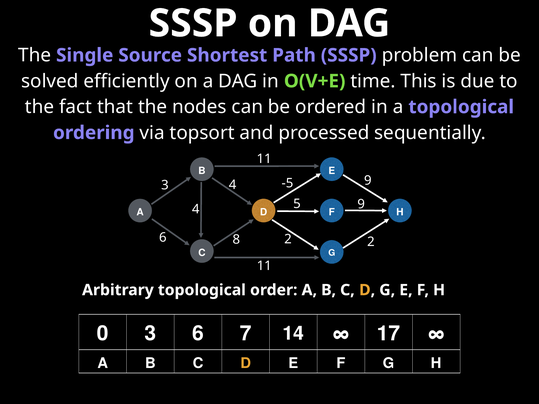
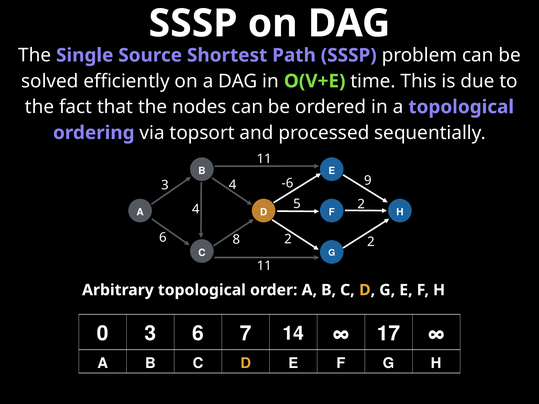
-5: -5 -> -6 (287, 183)
5 9: 9 -> 2 (361, 204)
